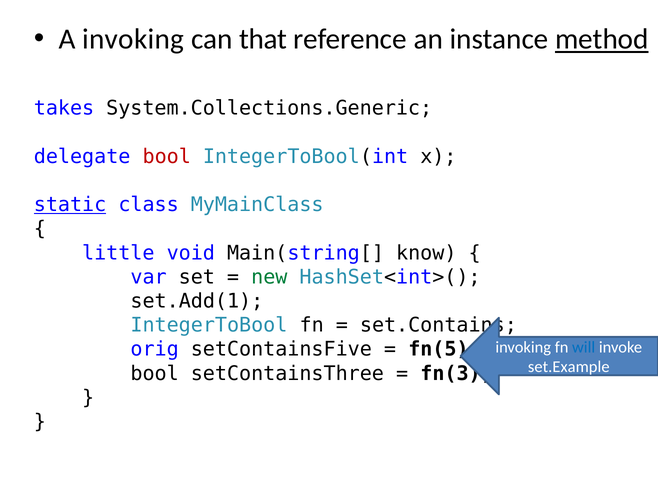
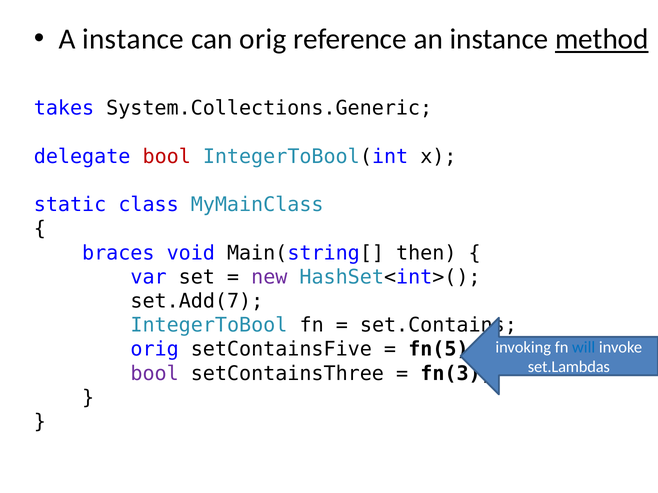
A invoking: invoking -> instance (133, 39)
can that: that -> orig (263, 39)
static underline: present -> none (70, 205)
little: little -> braces (118, 253)
know: know -> then (426, 253)
new colour: green -> purple (269, 277)
set.Add(1: set.Add(1 -> set.Add(7 (197, 301)
set.Example: set.Example -> set.Lambdas (569, 367)
bool colour: black -> purple (155, 374)
